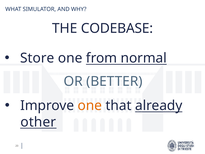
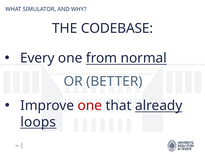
Store: Store -> Every (37, 58)
one colour: orange -> red (90, 105)
other: other -> loops (38, 122)
